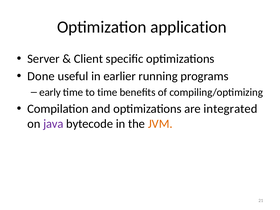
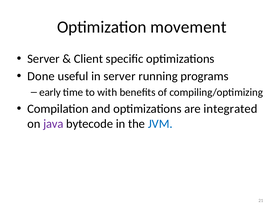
application: application -> movement (188, 27)
in earlier: earlier -> server (119, 76)
to time: time -> with (107, 92)
JVM colour: orange -> blue (160, 124)
